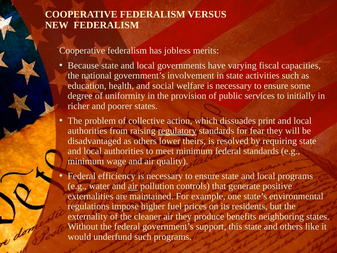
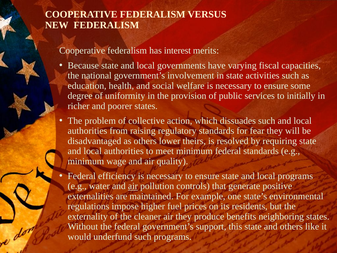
jobless: jobless -> interest (177, 51)
dissuades print: print -> such (267, 121)
regulatory underline: present -> none (177, 131)
